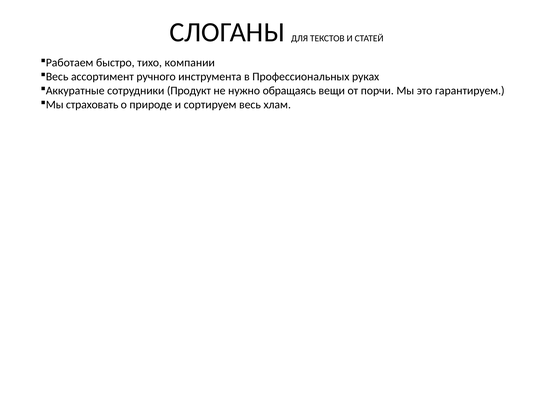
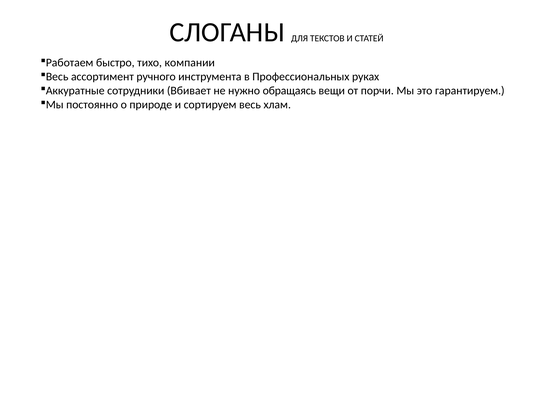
Продукт: Продукт -> Вбивает (189, 91)
страховать: страховать -> постоянно (92, 105)
